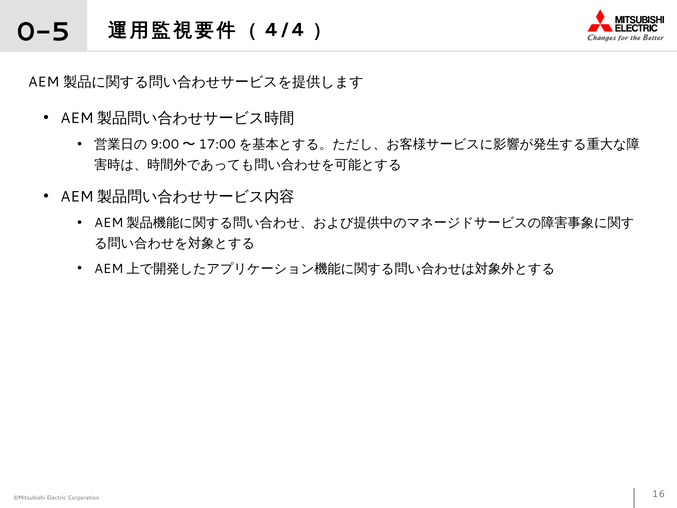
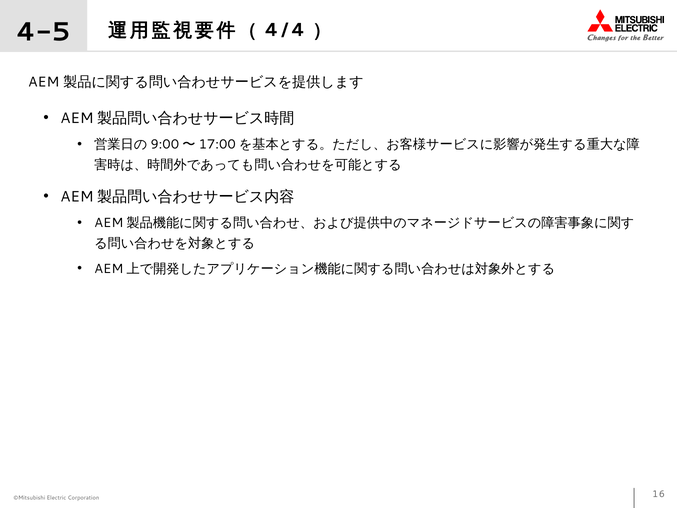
0-5: 0-5 -> 4-5 (43, 32)
